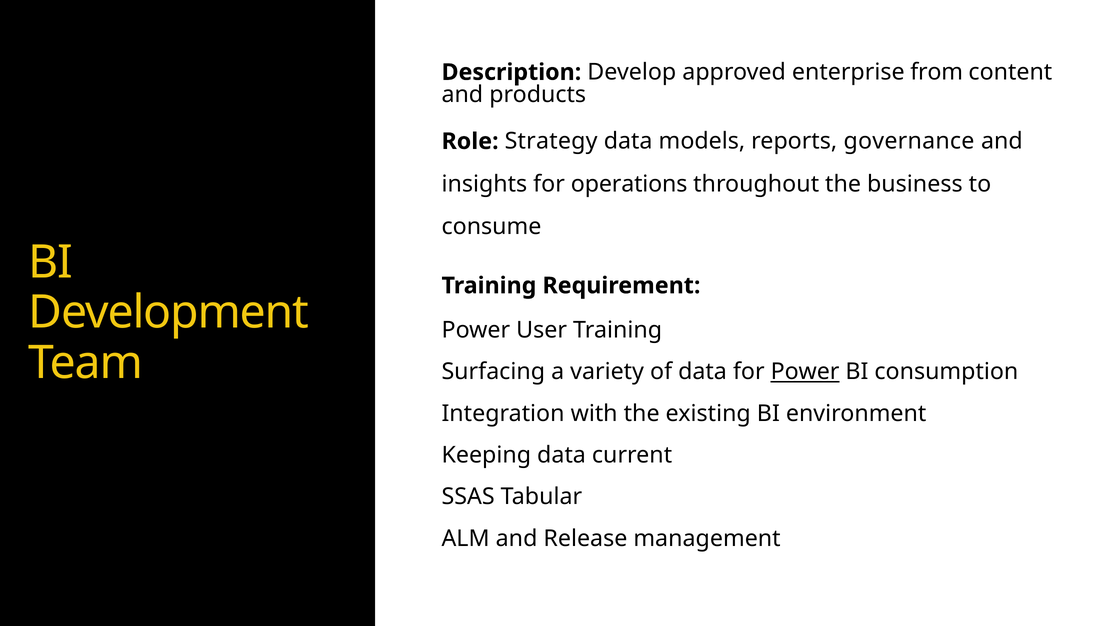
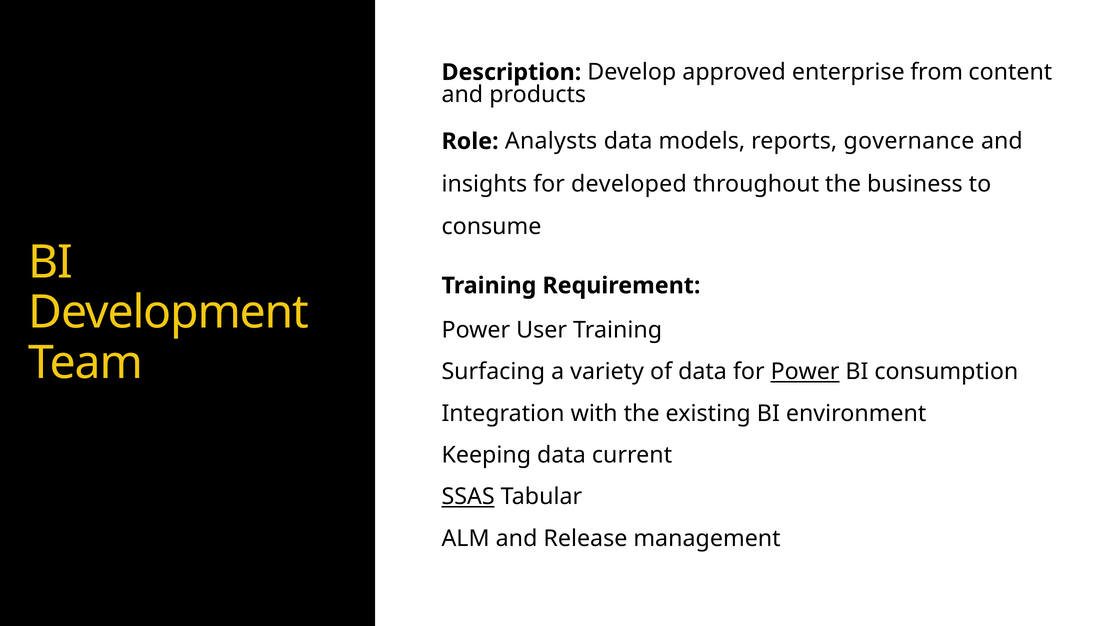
Strategy: Strategy -> Analysts (551, 141)
operations: operations -> developed (629, 184)
SSAS underline: none -> present (468, 497)
